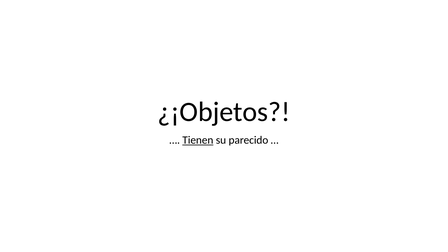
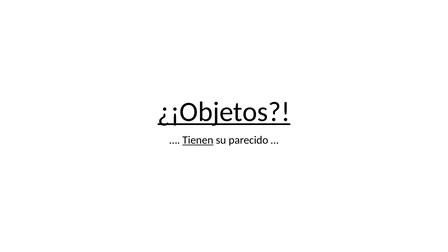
¿¡Objetos underline: none -> present (224, 112)
